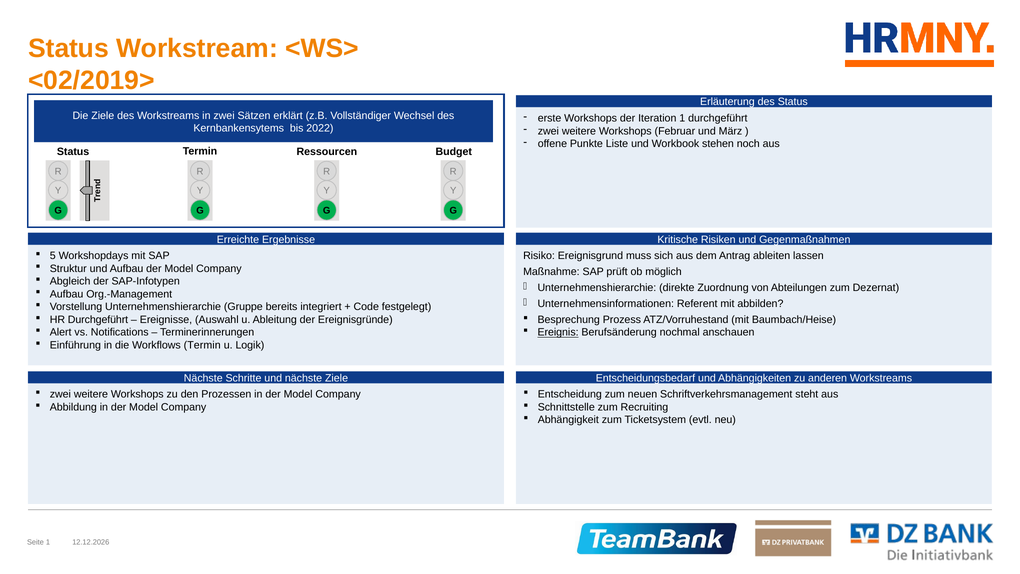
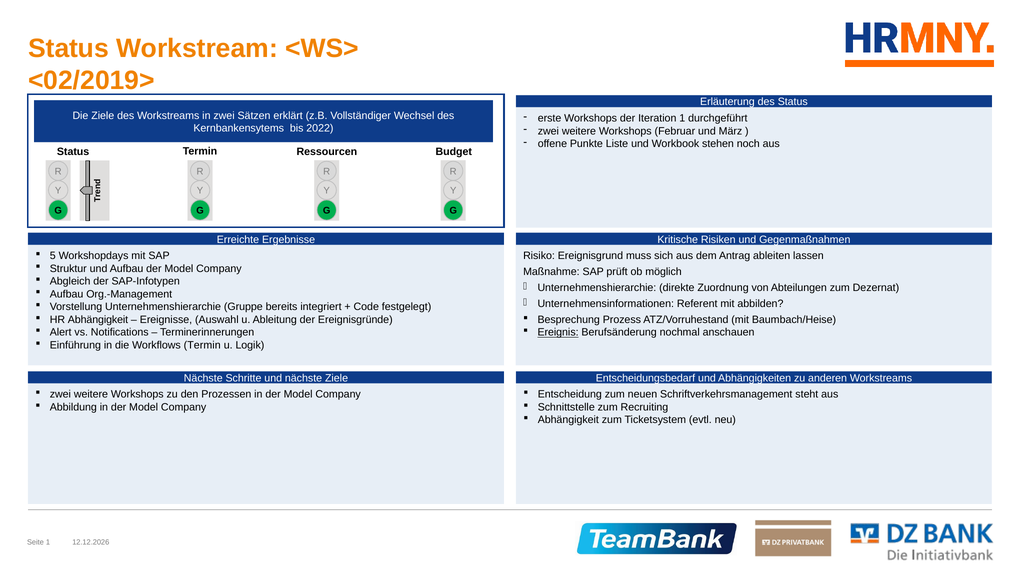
HR Durchgeführt: Durchgeführt -> Abhängigkeit (98, 320)
